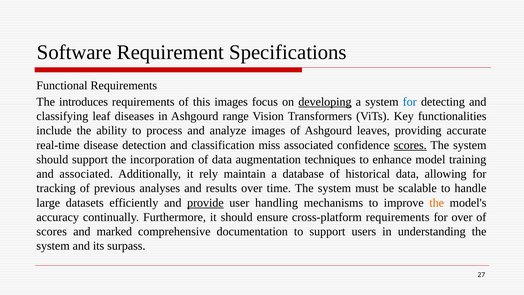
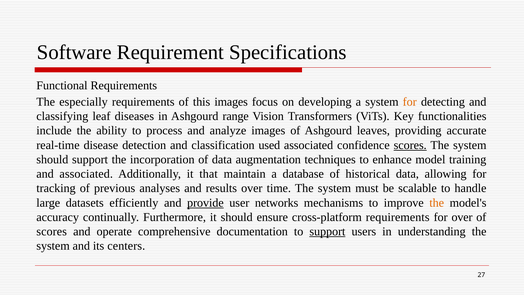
introduces: introduces -> especially (83, 102)
developing underline: present -> none (325, 102)
for colour: blue -> orange (410, 102)
miss: miss -> used (269, 145)
rely: rely -> that (209, 174)
handling: handling -> networks (277, 203)
marked: marked -> operate (114, 231)
support underline: none -> present (327, 231)
surpass: surpass -> centers (126, 246)
